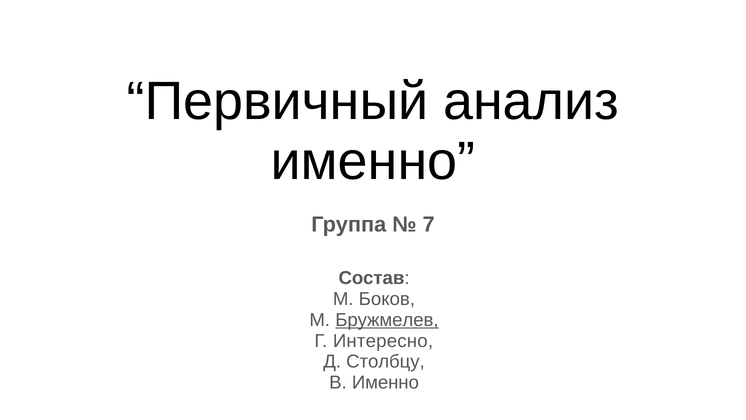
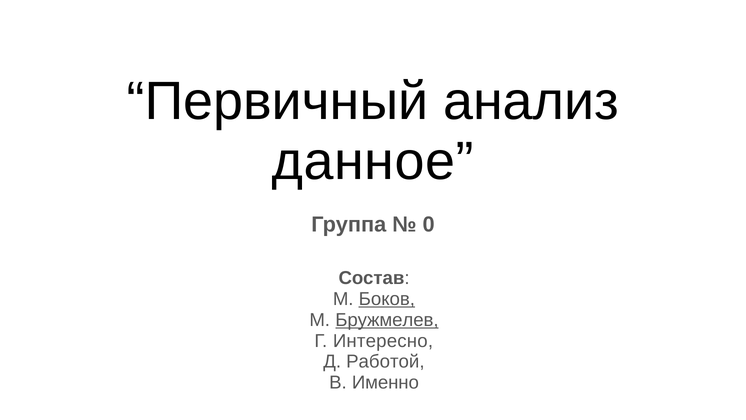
именно: именно -> данное (373, 161)
7: 7 -> 0 (429, 224)
Боков underline: none -> present (387, 299)
Столбцу: Столбцу -> Работой (385, 362)
